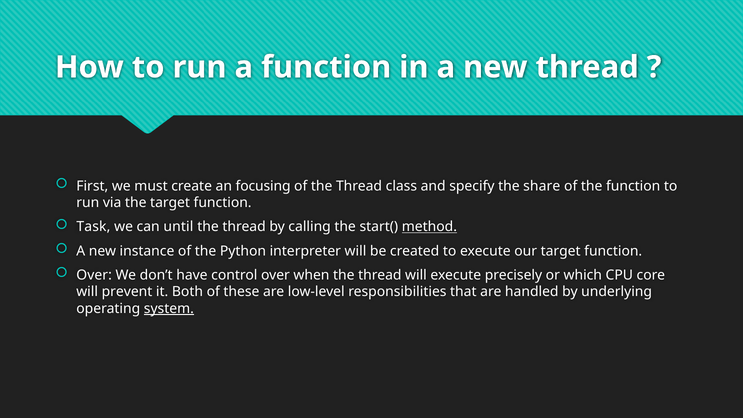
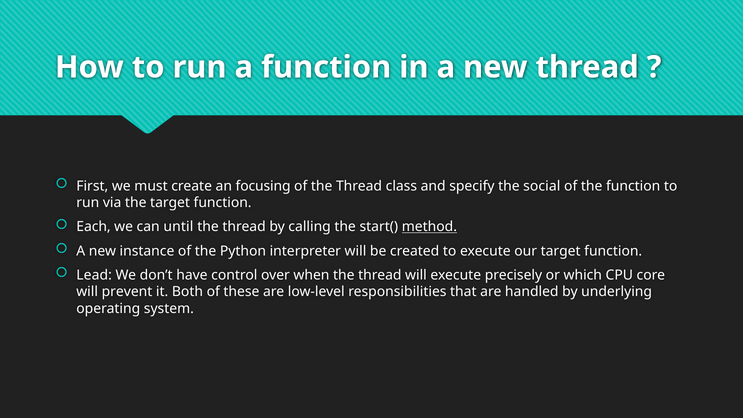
share: share -> social (542, 186)
Task: Task -> Each (94, 227)
Over: Over -> Lead (94, 275)
system underline: present -> none (169, 308)
